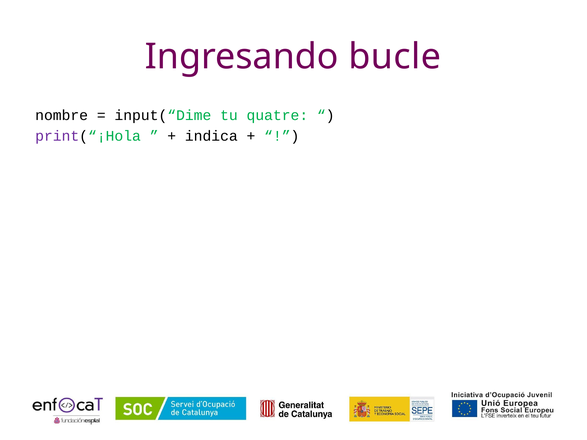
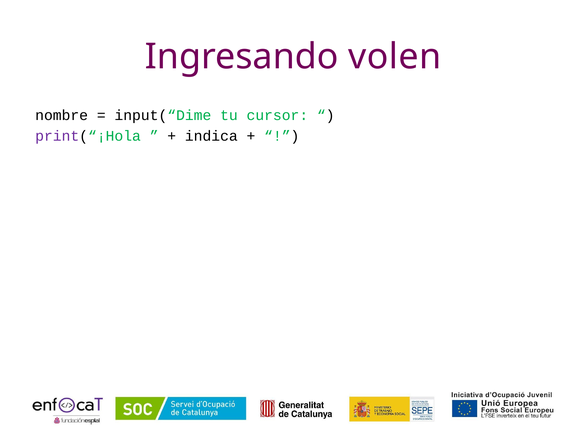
bucle: bucle -> volen (395, 57)
quatre: quatre -> cursor (277, 115)
